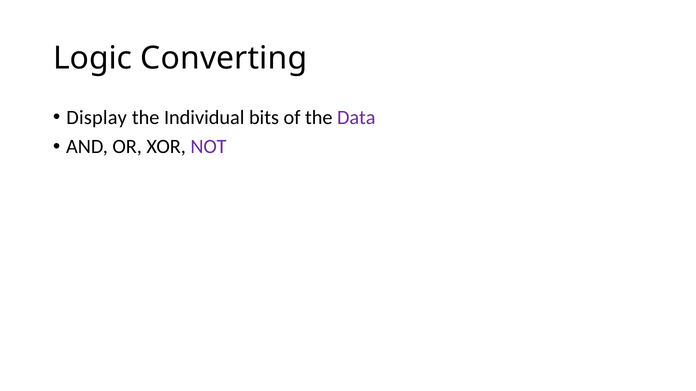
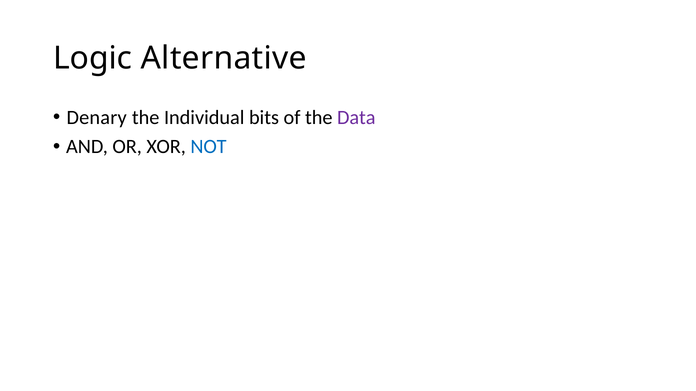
Converting: Converting -> Alternative (224, 58)
Display: Display -> Denary (97, 118)
NOT colour: purple -> blue (209, 147)
